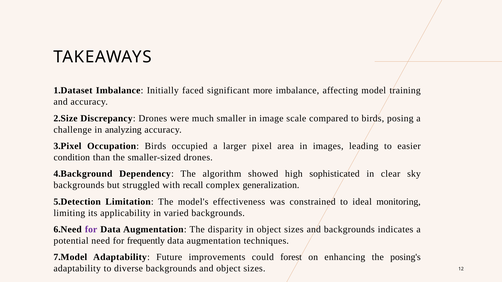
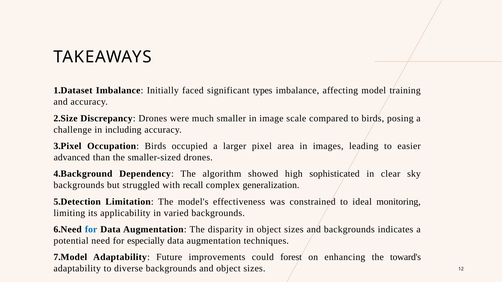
more: more -> types (263, 91)
analyzing: analyzing -> including (123, 130)
condition: condition -> advanced (72, 158)
for colour: purple -> blue (91, 230)
frequently: frequently -> especially (146, 241)
posing's: posing's -> toward's (406, 258)
